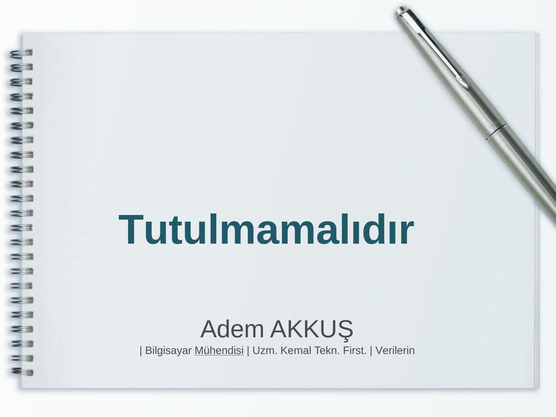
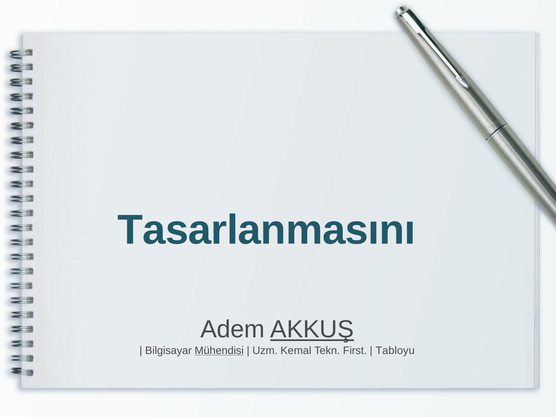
Tutulmamalıdır: Tutulmamalıdır -> Tasarlanmasını (267, 230)
AKKUŞ underline: none -> present (312, 329)
Verilerin: Verilerin -> Tabloyu (395, 351)
